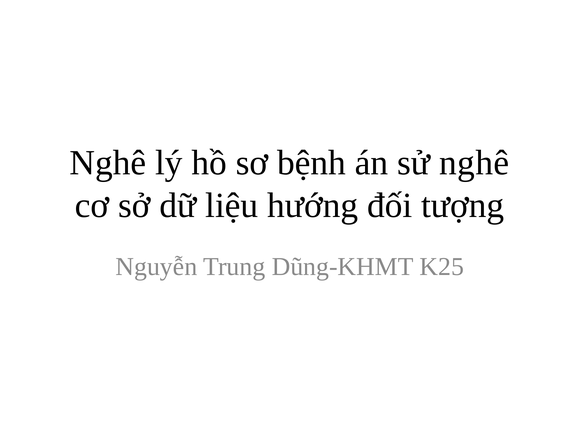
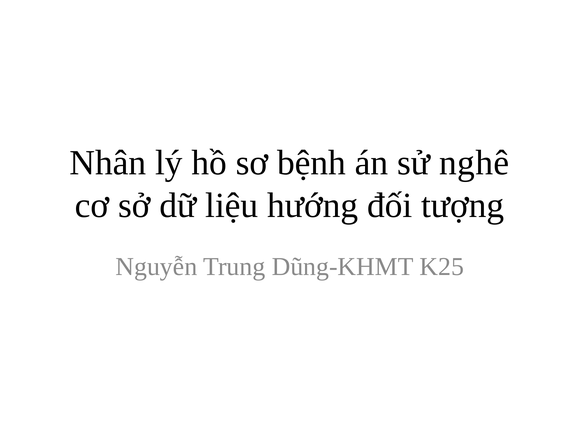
Nghê: Nghê -> Nhân (108, 163)
